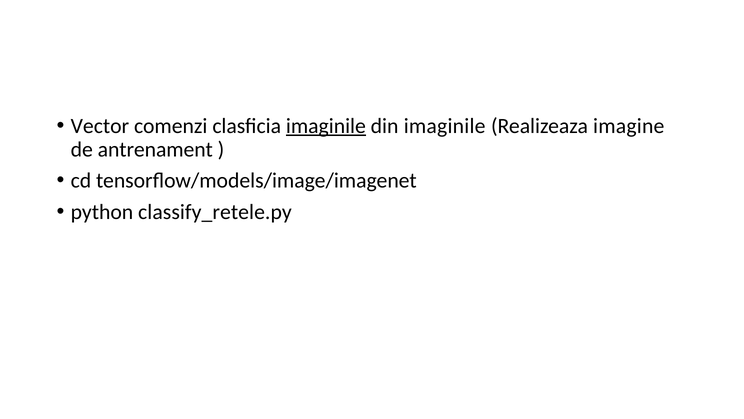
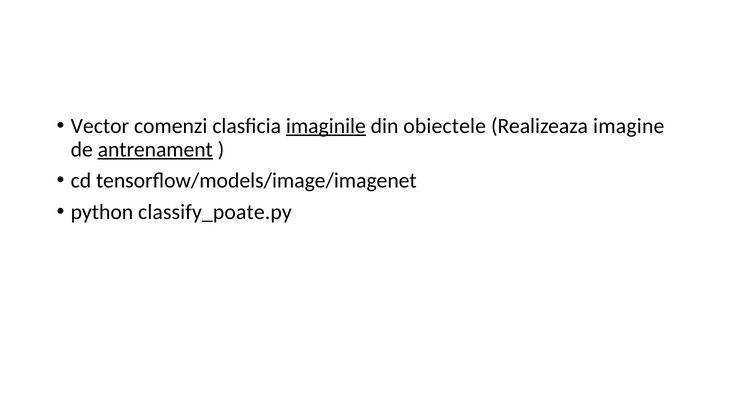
din imaginile: imaginile -> obiectele (445, 126)
antrenament underline: none -> present (155, 149)
classify_retele.py: classify_retele.py -> classify_poate.py (215, 212)
